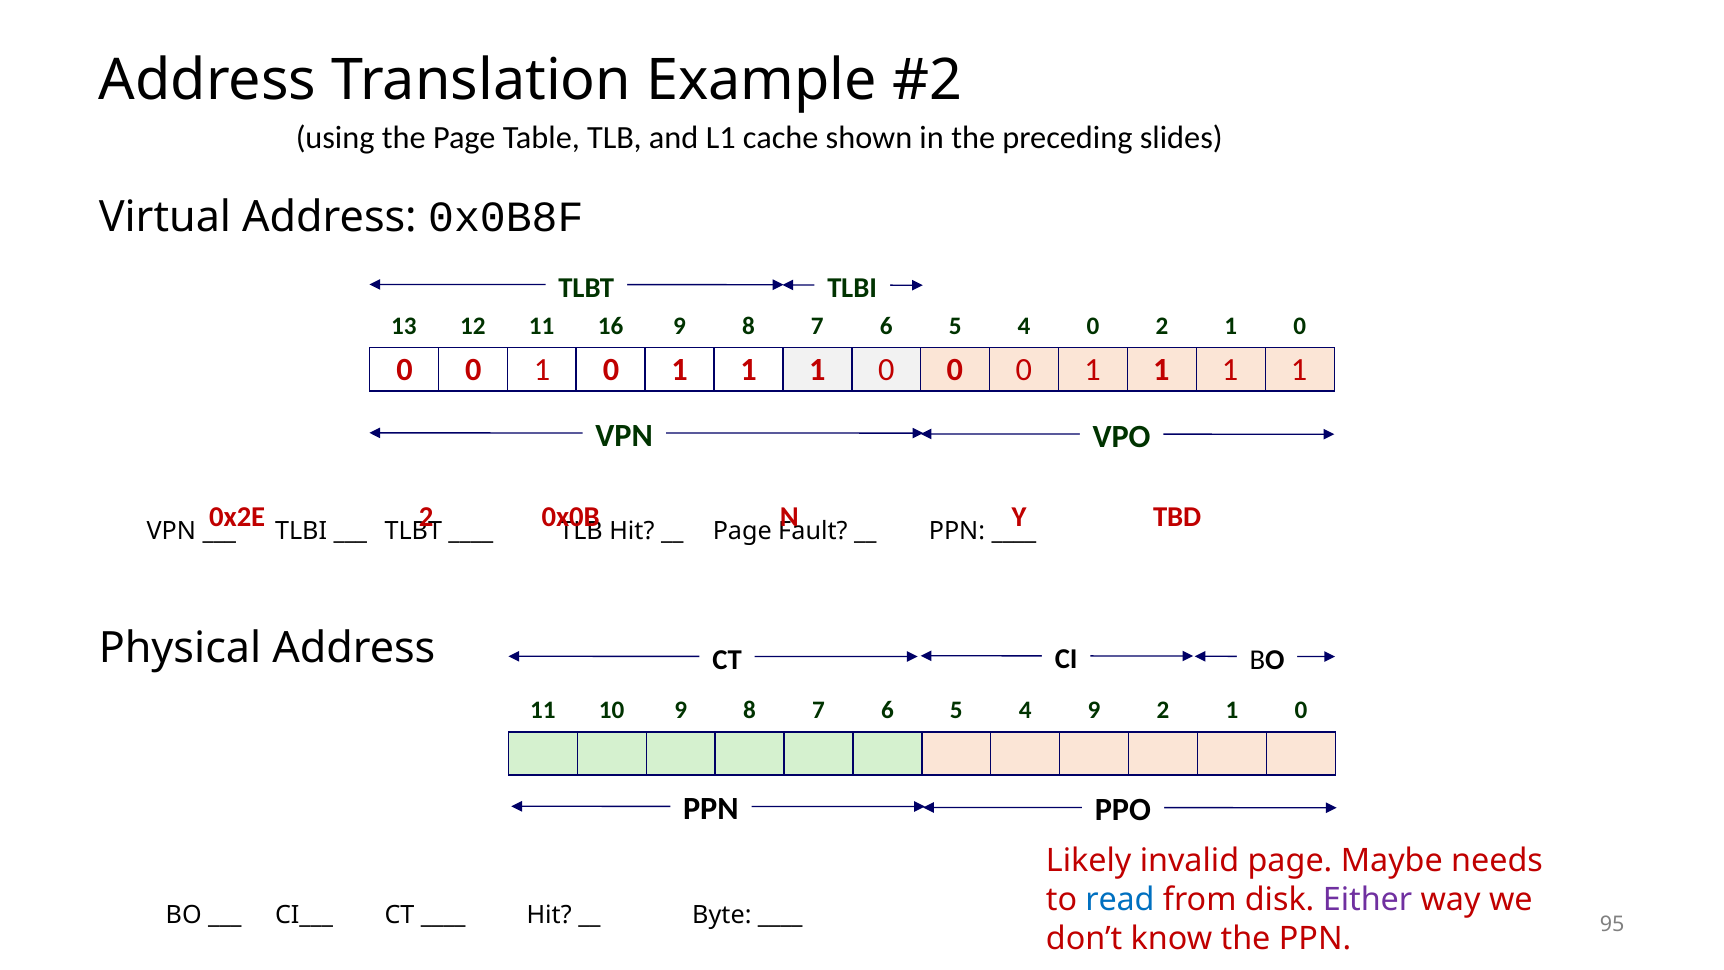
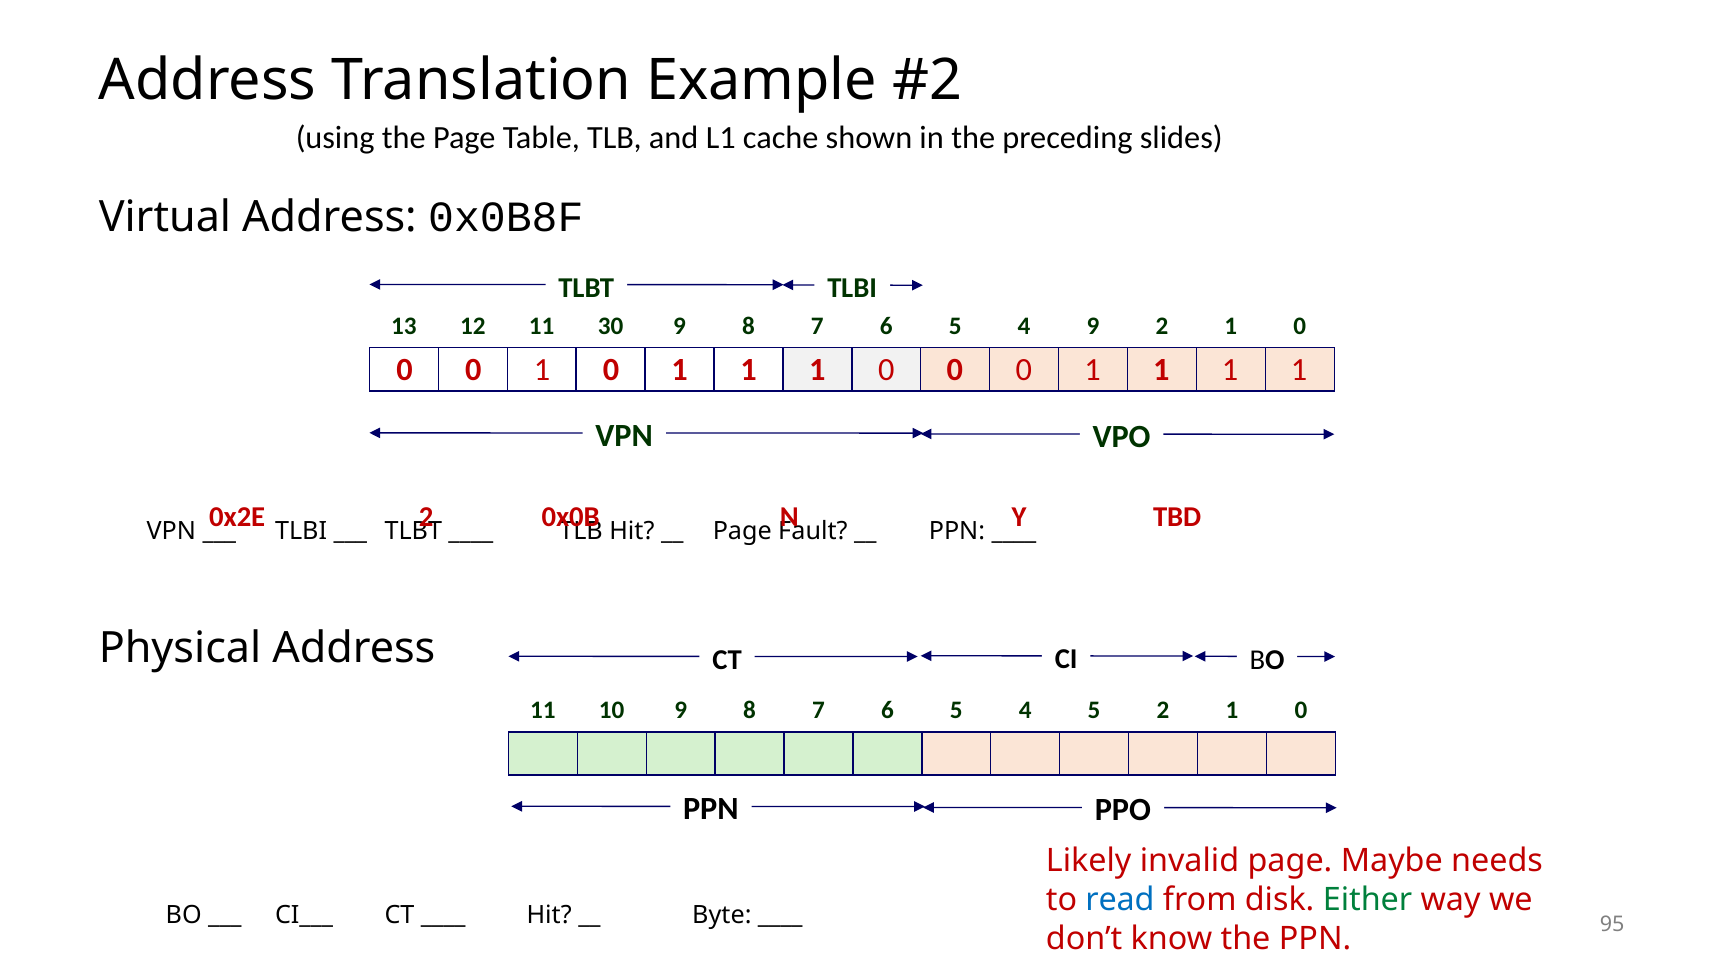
16: 16 -> 30 (611, 326)
4 0: 0 -> 9 (1093, 326)
4 9: 9 -> 5 (1094, 710)
Either colour: purple -> green (1368, 900)
